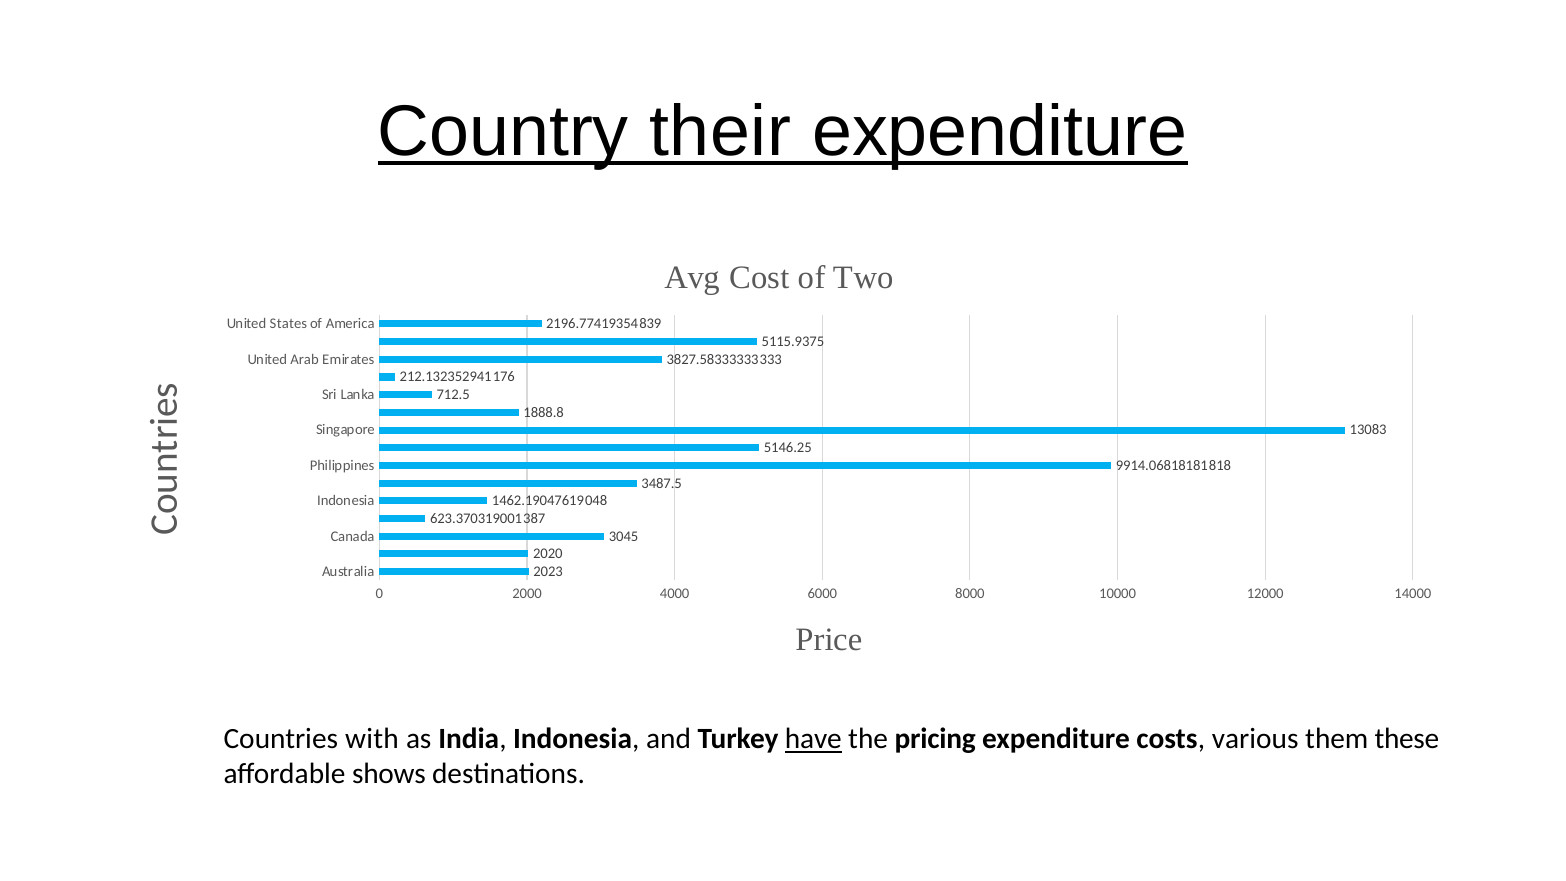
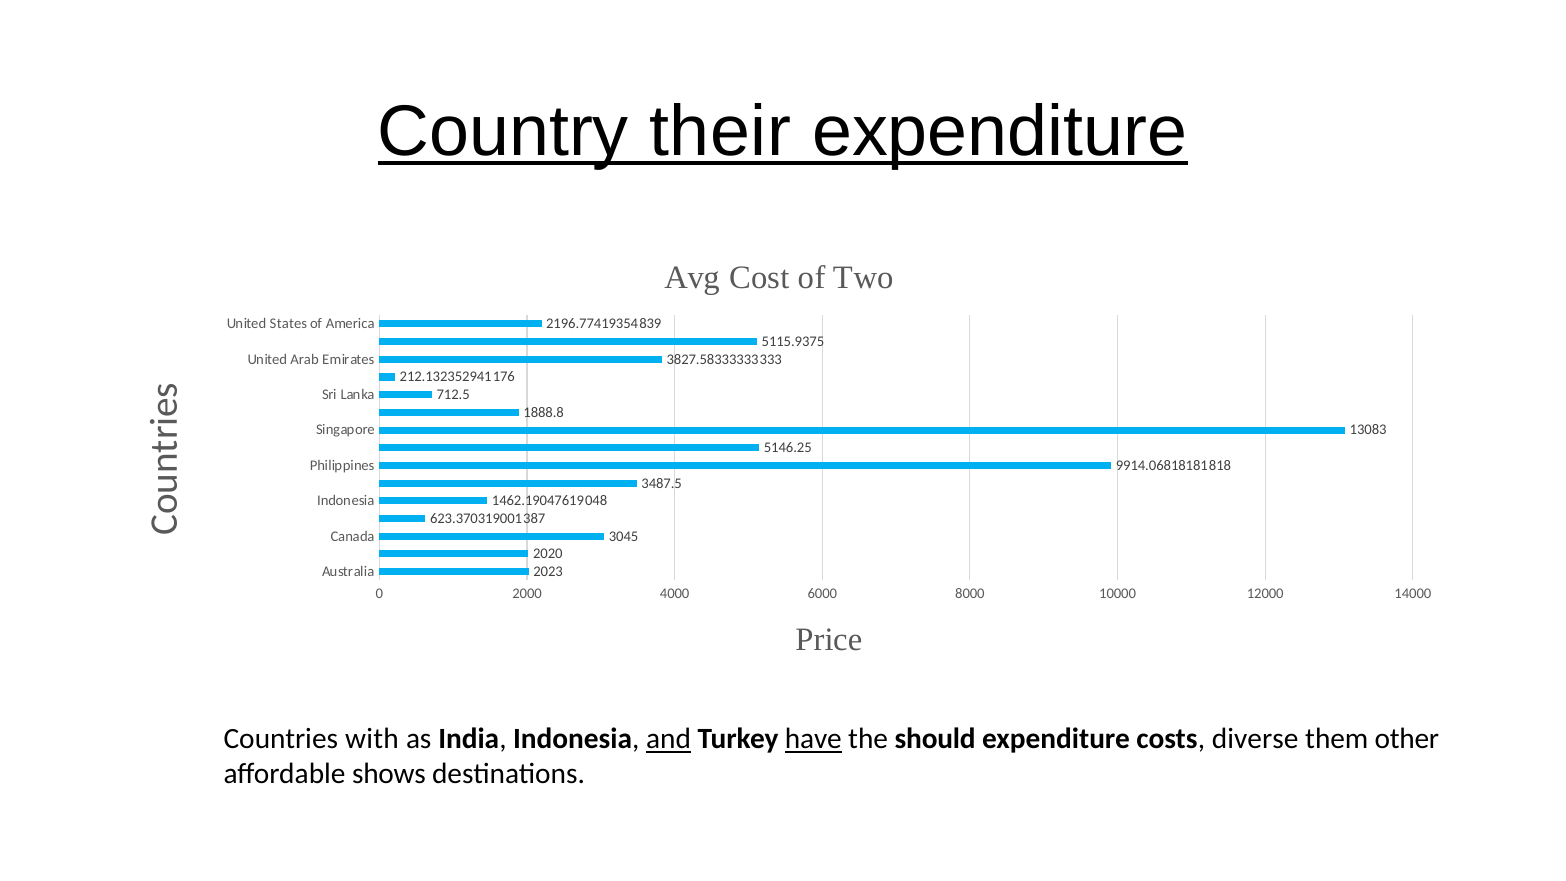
and underline: none -> present (669, 739)
pricing: pricing -> should (935, 739)
various: various -> diverse (1255, 739)
these: these -> other (1407, 739)
